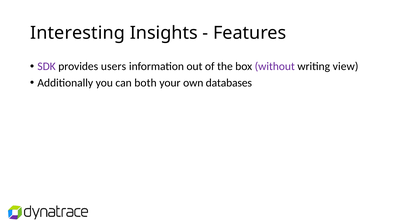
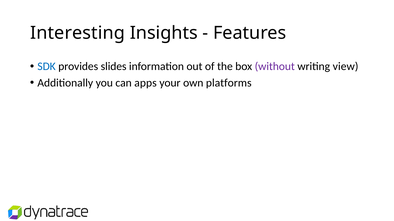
SDK colour: purple -> blue (47, 67)
users: users -> slides (114, 67)
both: both -> apps (145, 83)
databases: databases -> platforms (229, 83)
